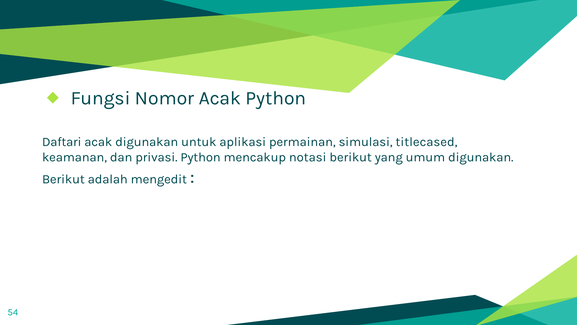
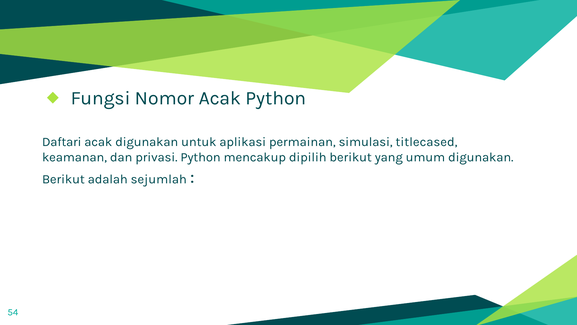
notasi: notasi -> dipilih (308, 157)
mengedit: mengedit -> sejumlah (159, 179)
